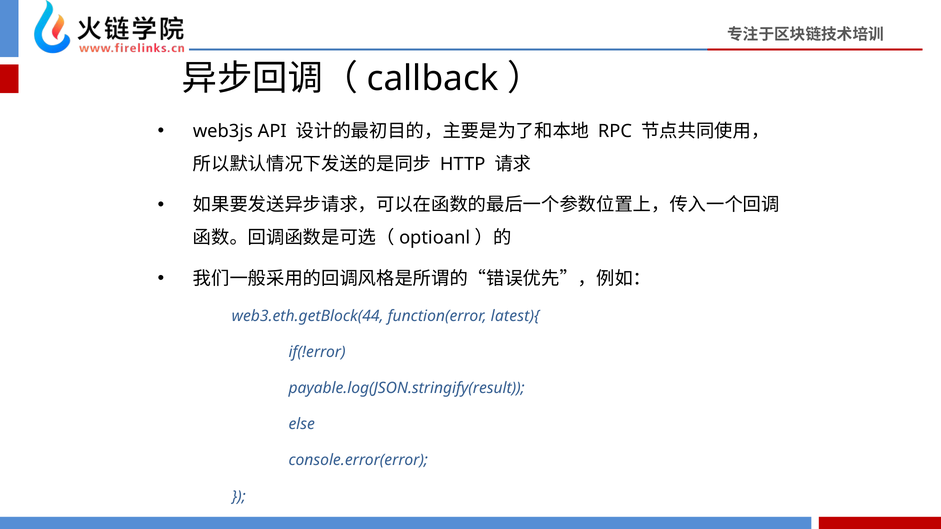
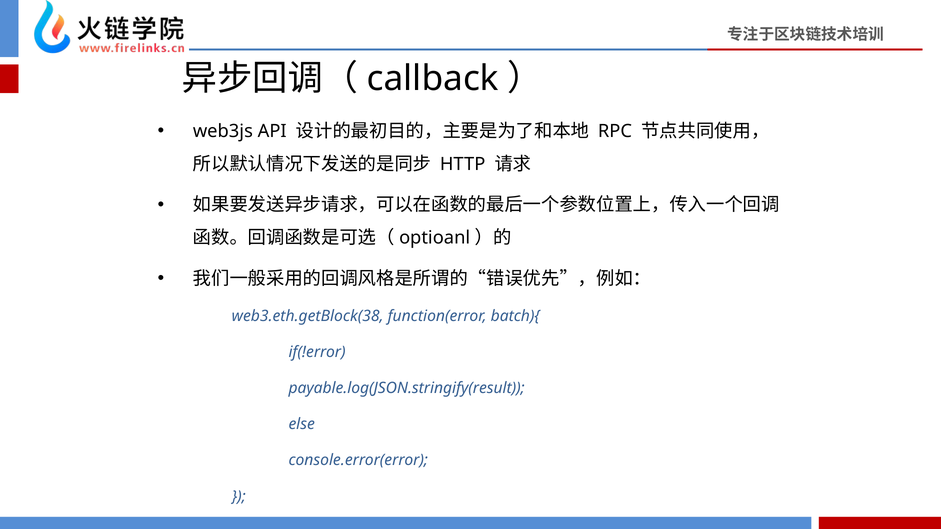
web3.eth.getBlock(44: web3.eth.getBlock(44 -> web3.eth.getBlock(38 (308, 316)
latest){: latest){ -> batch){ (515, 316)
